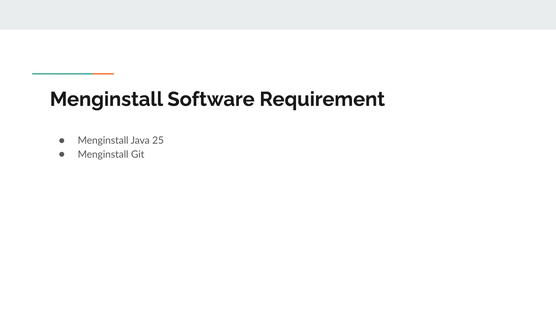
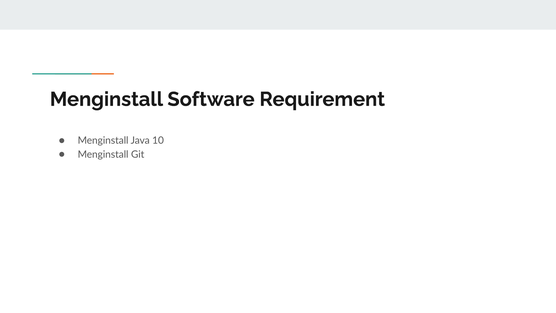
25: 25 -> 10 (158, 141)
